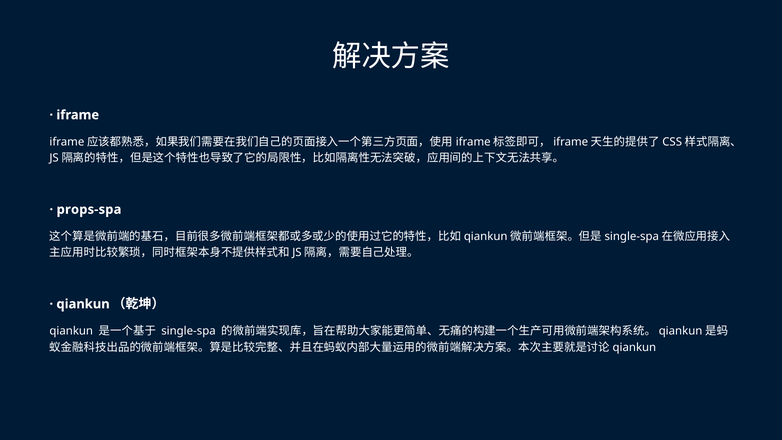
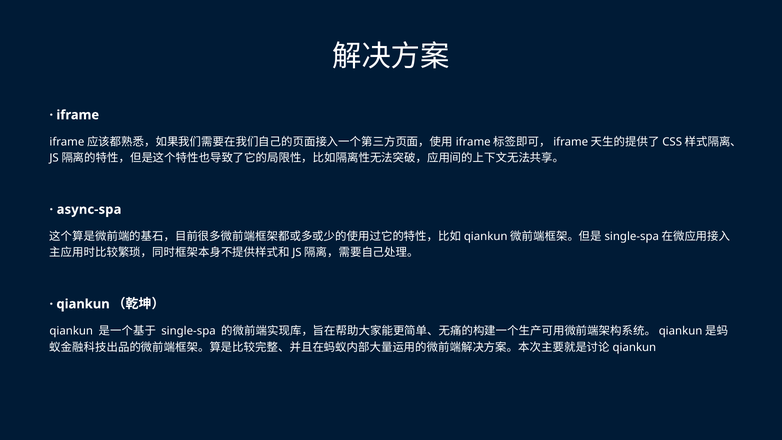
props-spa: props-spa -> async-spa (89, 209)
